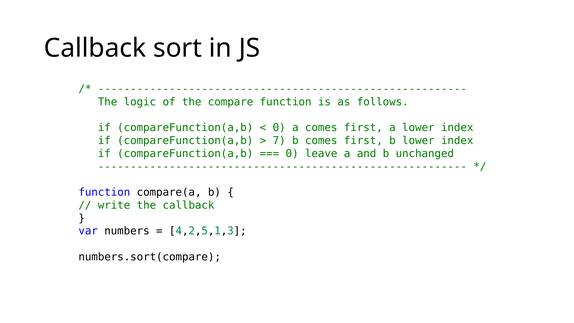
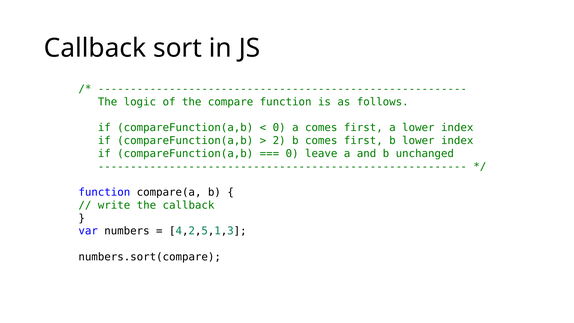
7: 7 -> 2 (279, 141)
